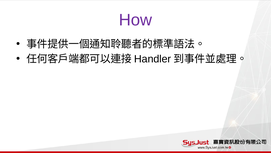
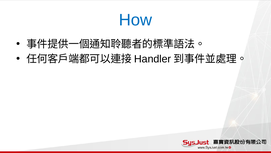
How colour: purple -> blue (135, 20)
